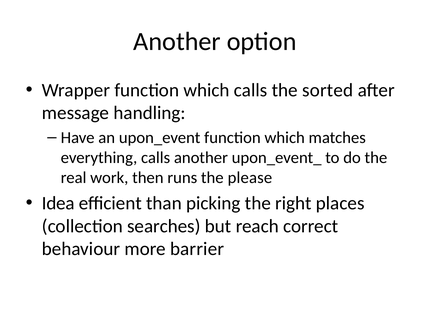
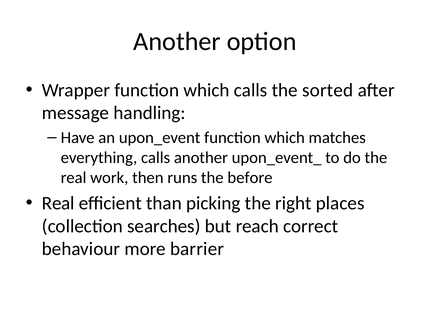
please: please -> before (250, 178)
Idea: Idea -> Real (58, 203)
